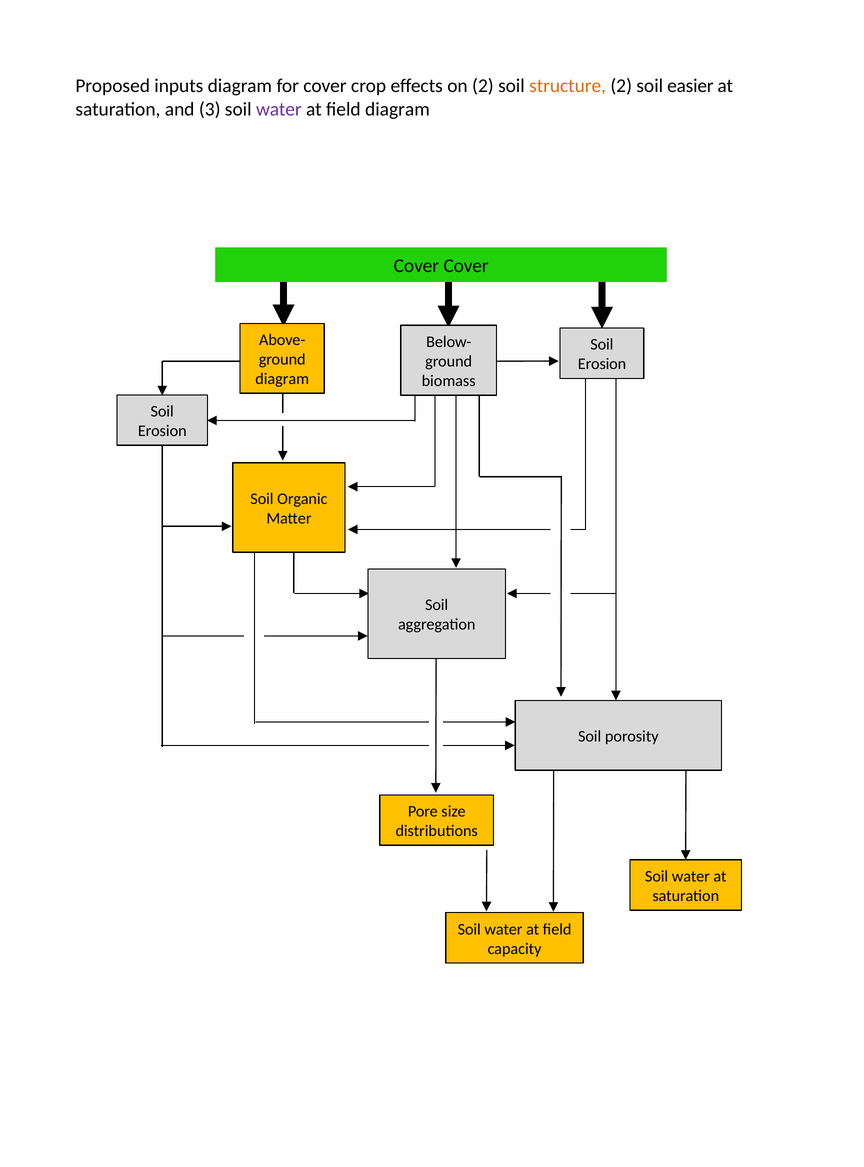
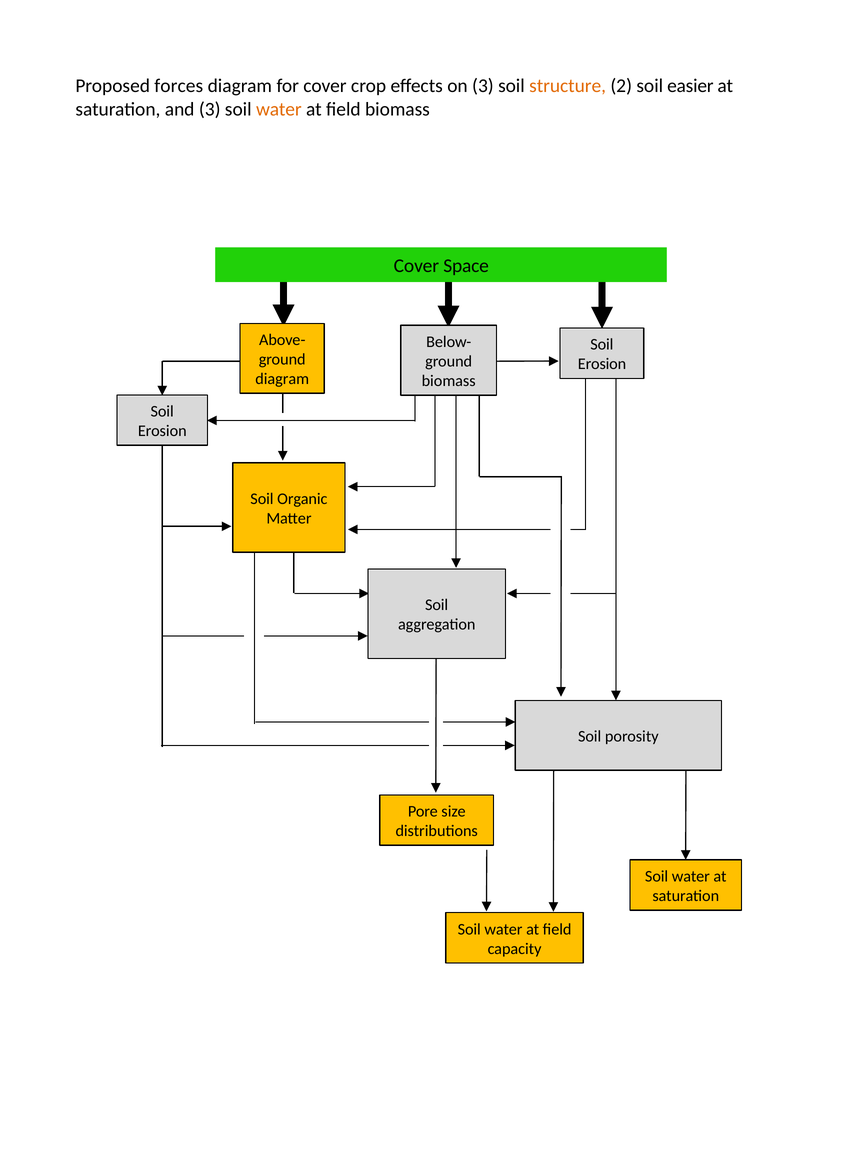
inputs: inputs -> forces (179, 86)
on 2: 2 -> 3 (483, 86)
water colour: purple -> orange (279, 109)
field diagram: diagram -> biomass (397, 109)
Cover Cover: Cover -> Space (466, 266)
